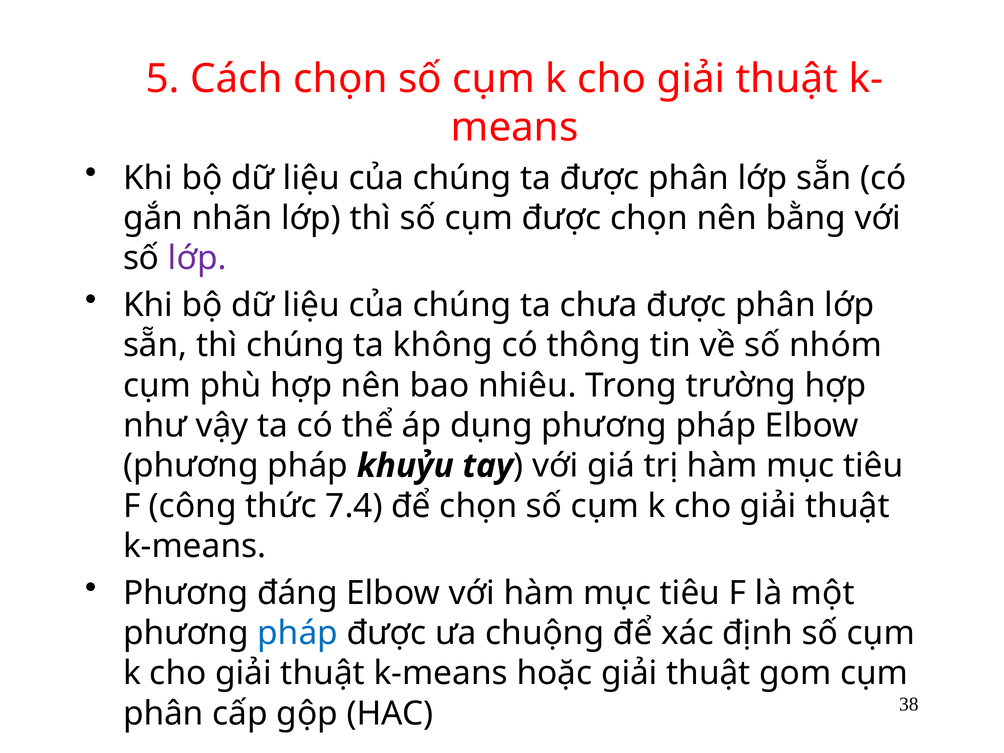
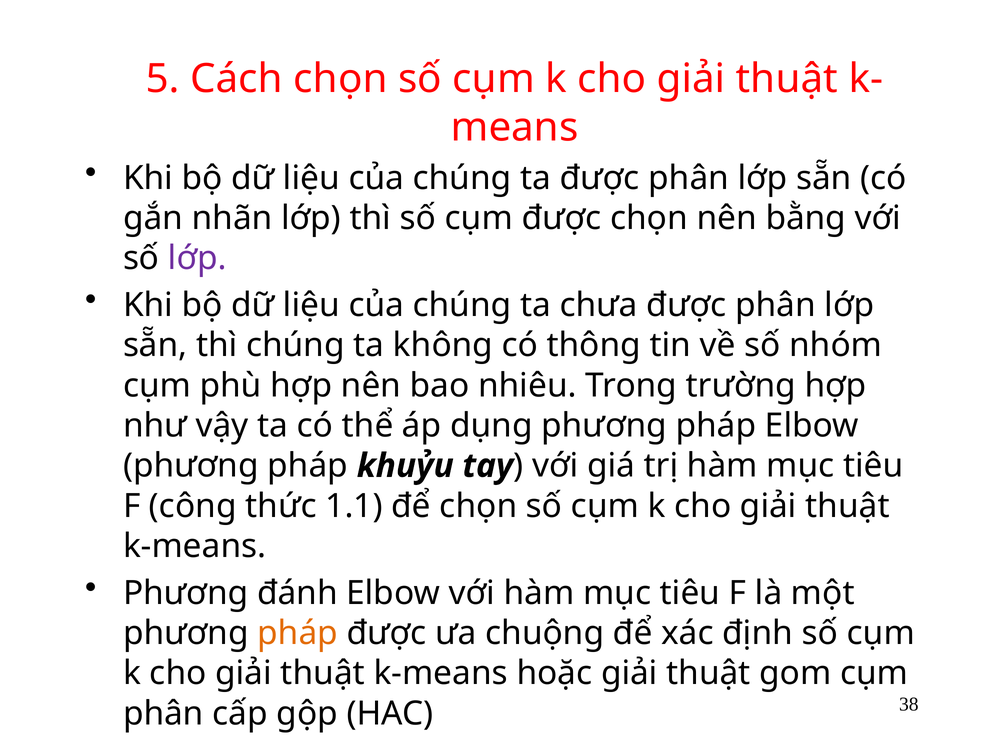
7.4: 7.4 -> 1.1 (354, 506)
đáng: đáng -> đánh (297, 593)
pháp colour: blue -> orange (298, 633)
